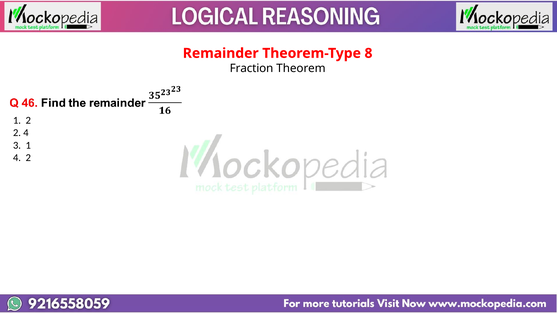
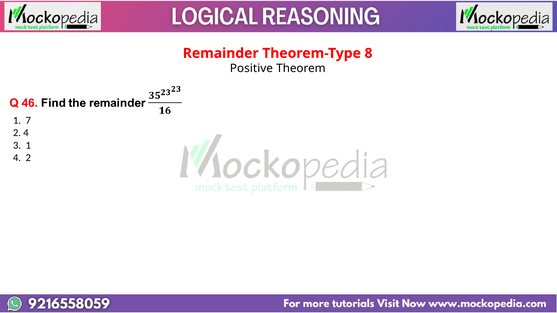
Fraction: Fraction -> Positive (251, 68)
1 2: 2 -> 7 (28, 120)
